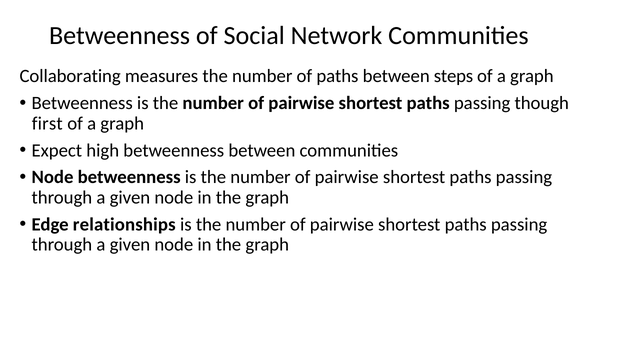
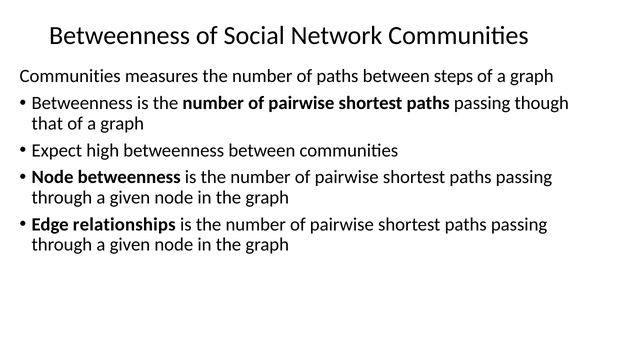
Collaborating: Collaborating -> Communities (70, 76)
first: first -> that (47, 123)
